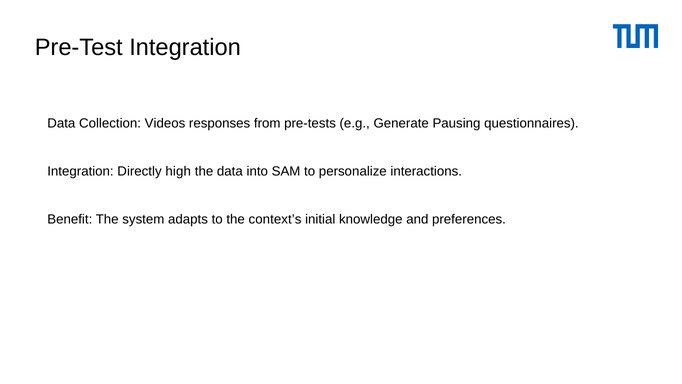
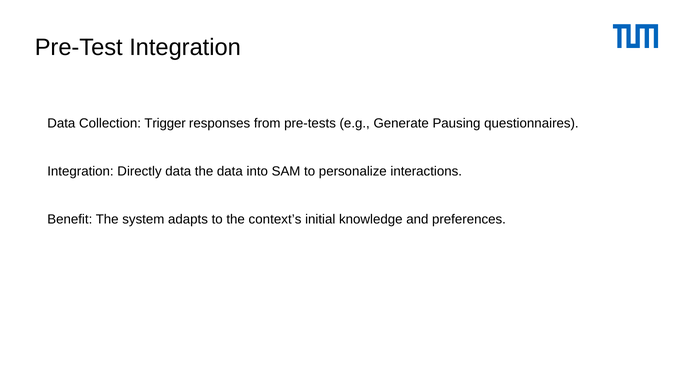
Videos: Videos -> Trigger (165, 123)
Directly high: high -> data (178, 171)
